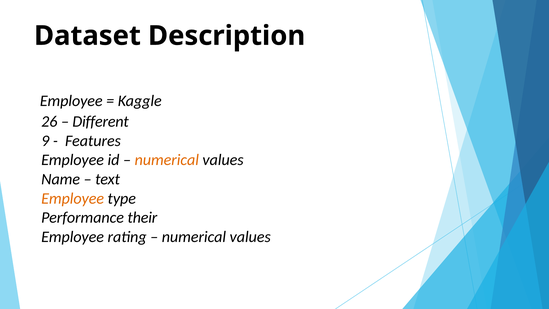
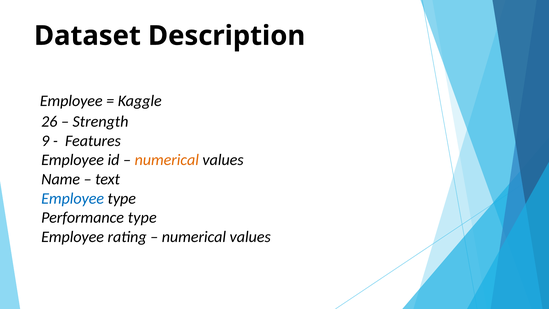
Different: Different -> Strength (100, 121)
Employee colour: orange -> blue (73, 198)
Performance their: their -> type (142, 218)
